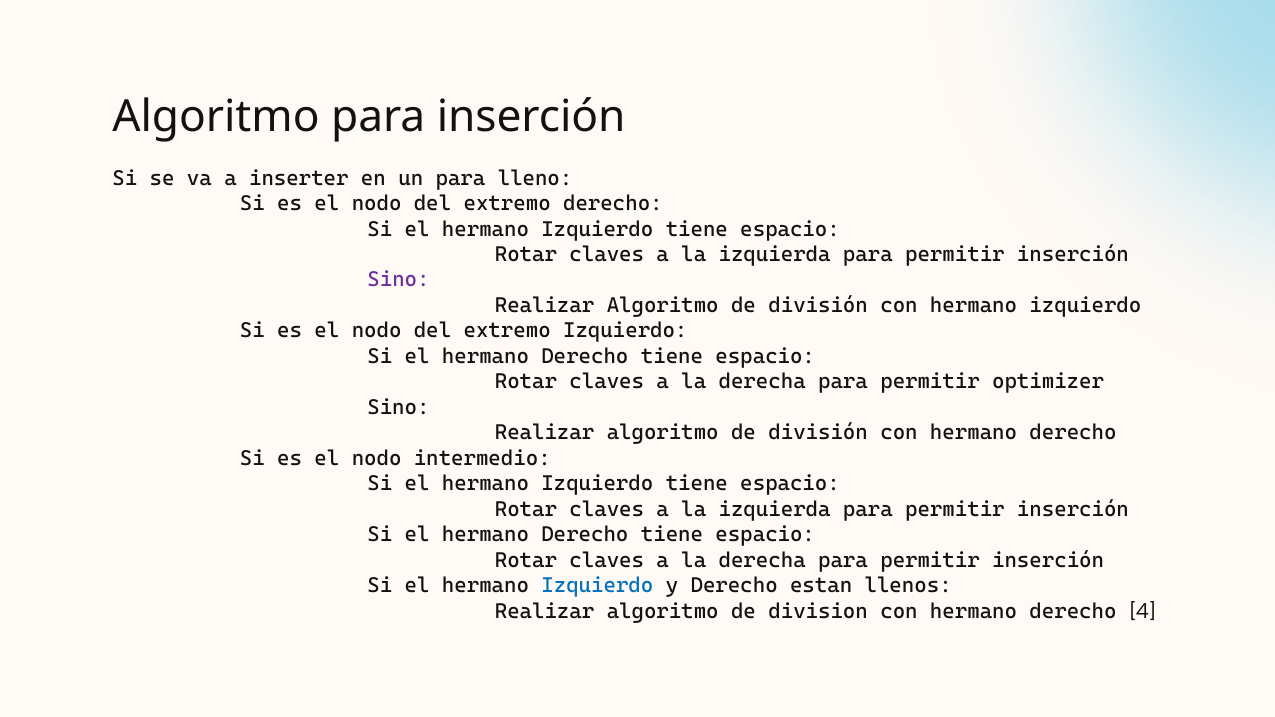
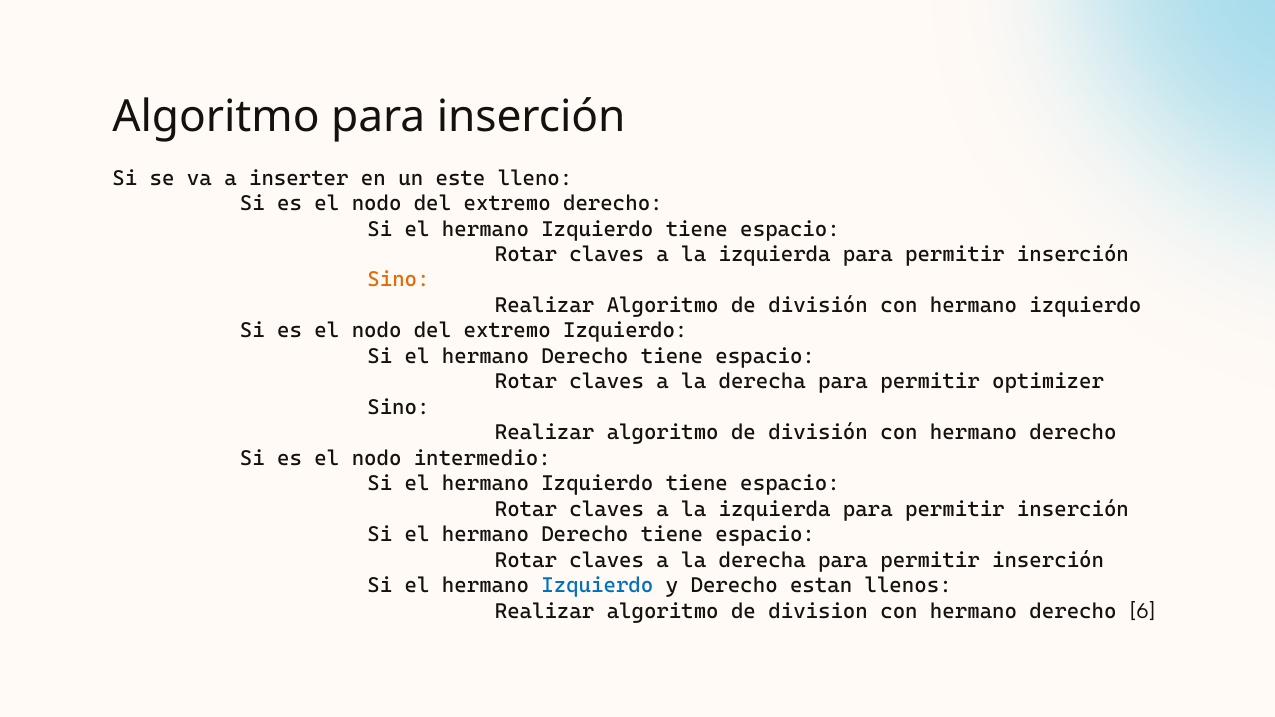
un para: para -> este (460, 178)
Sino colour: purple -> orange (398, 280)
4: 4 -> 6 (1143, 612)
